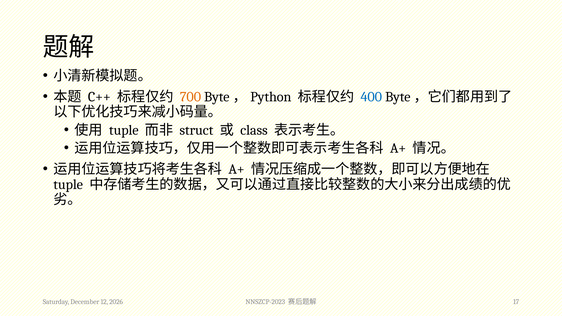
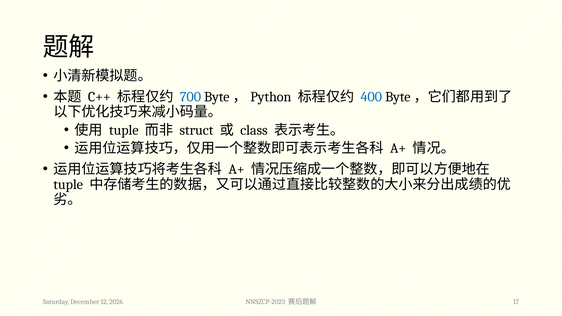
700 colour: orange -> blue (190, 97)
